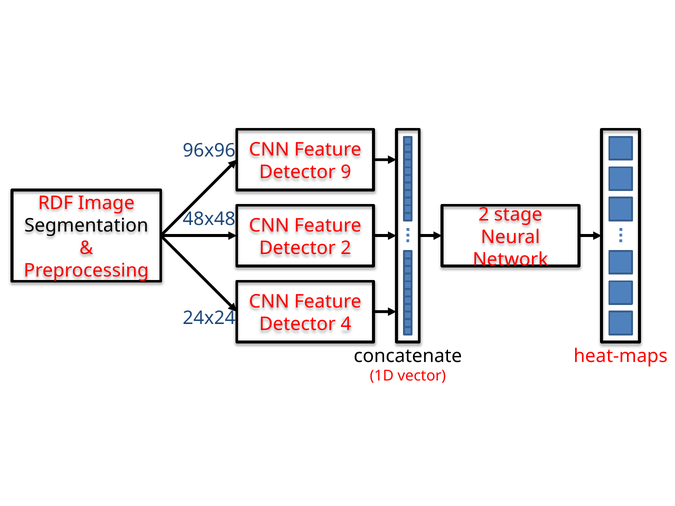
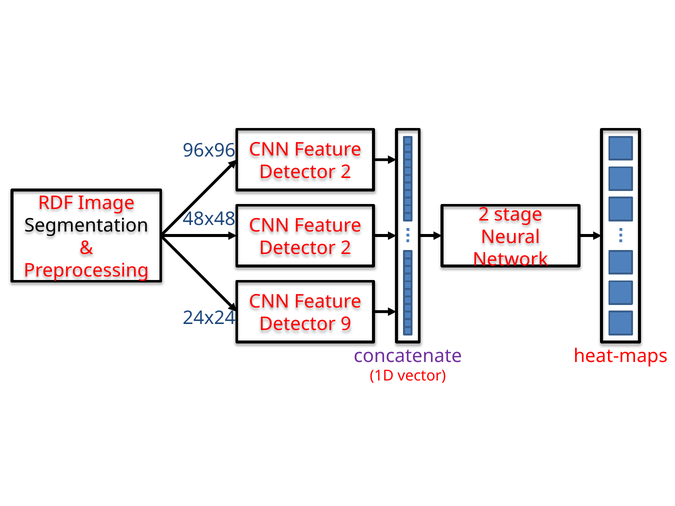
9: 9 -> 2 (346, 172)
4: 4 -> 9 (346, 324)
concatenate colour: black -> purple (408, 356)
